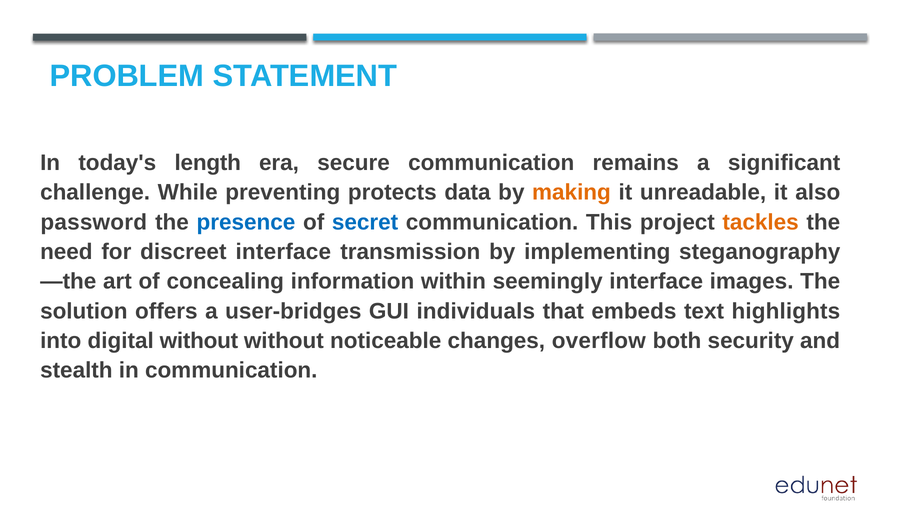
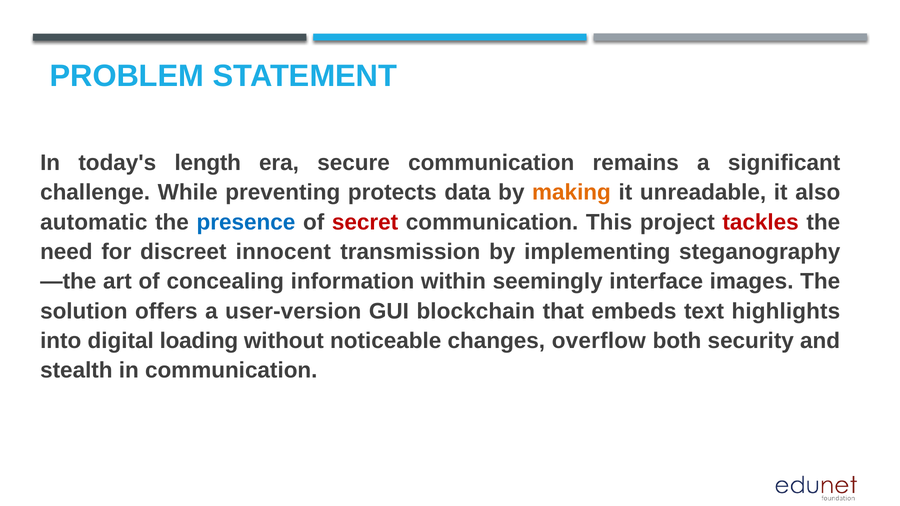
password: password -> automatic (94, 222)
secret colour: blue -> red (365, 222)
tackles colour: orange -> red (761, 222)
discreet interface: interface -> innocent (283, 252)
user-bridges: user-bridges -> user-version (293, 311)
individuals: individuals -> blockchain (476, 311)
digital without: without -> loading (199, 341)
